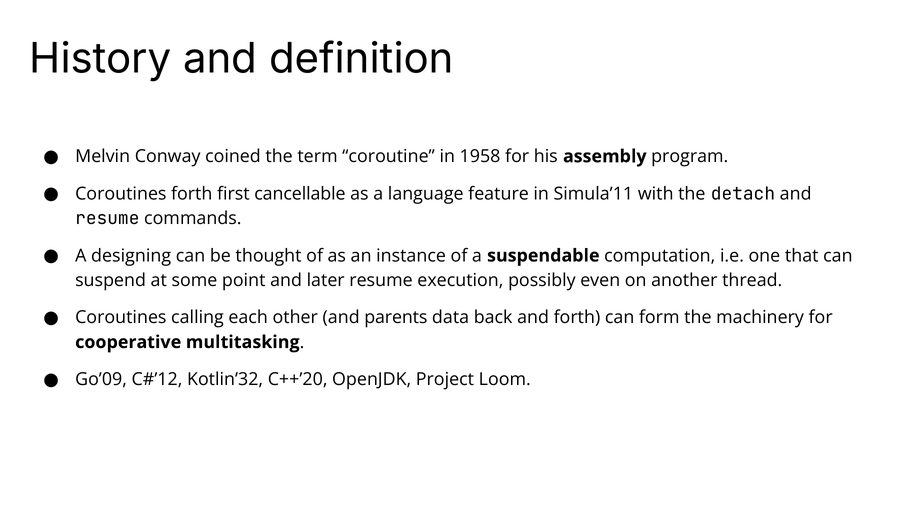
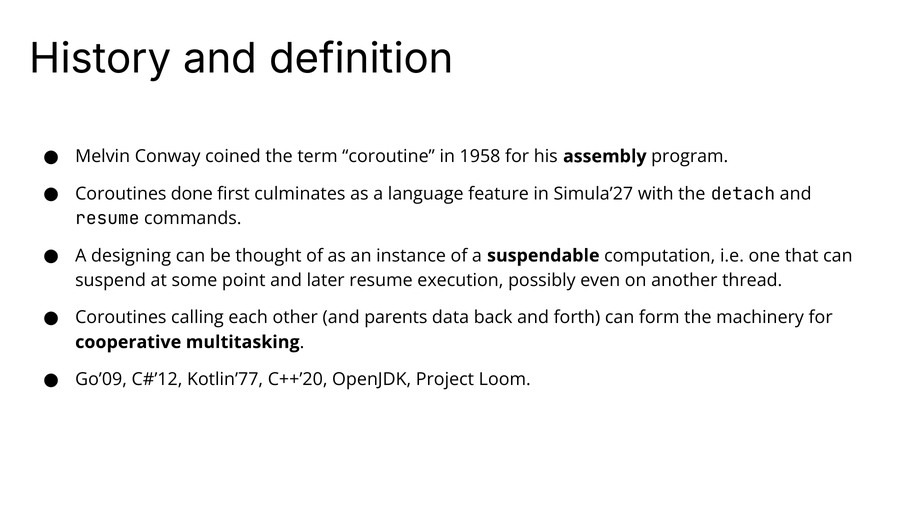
Coroutines forth: forth -> done (192, 194)
cancellable: cancellable -> culminates (300, 194)
Simula’11: Simula’11 -> Simula’27 (593, 194)
Kotlin’32: Kotlin’32 -> Kotlin’77 (225, 379)
